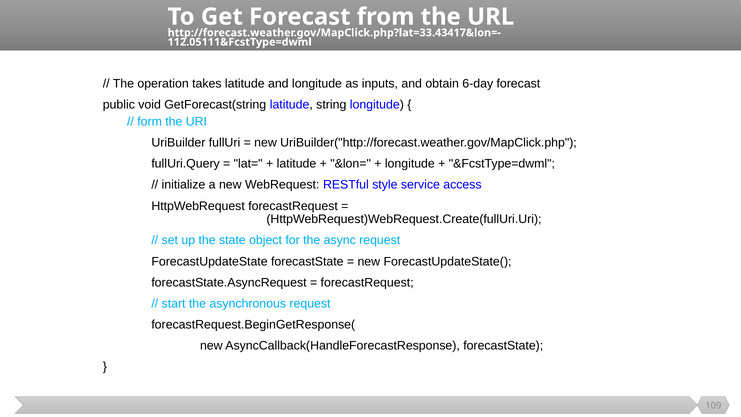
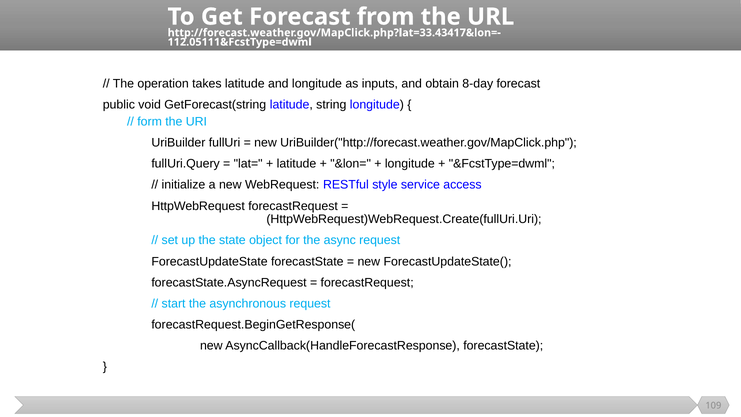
6-day: 6-day -> 8-day (478, 83)
